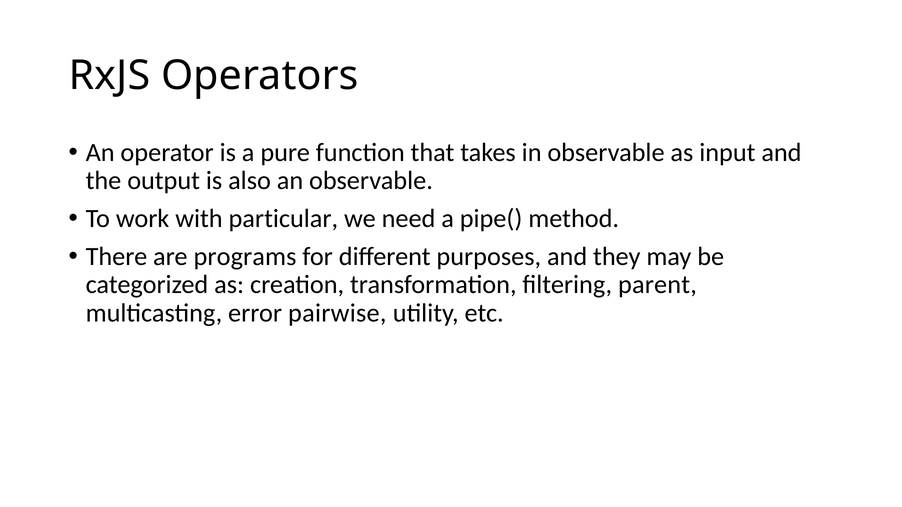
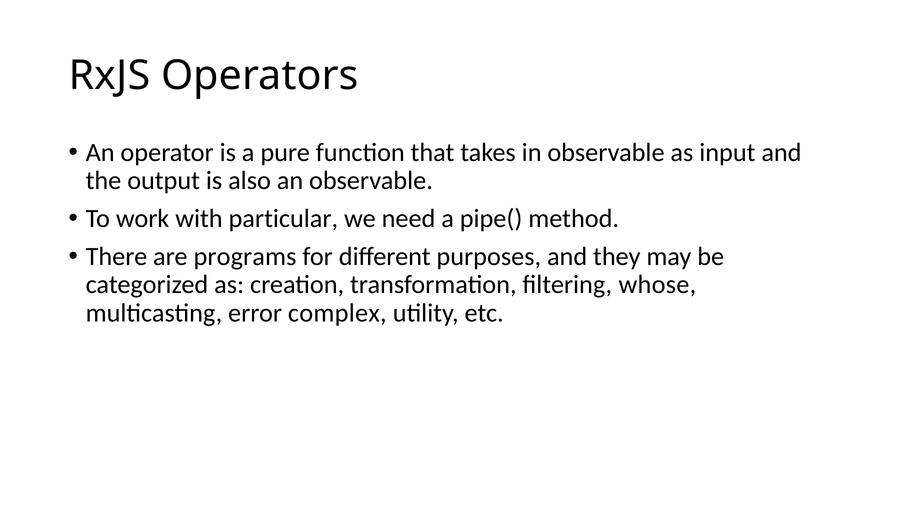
parent: parent -> whose (657, 285)
pairwise: pairwise -> complex (337, 313)
